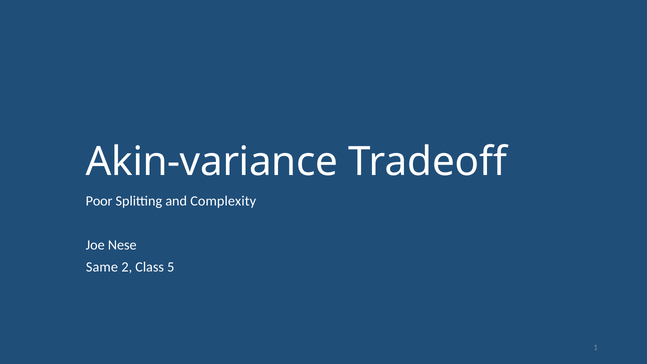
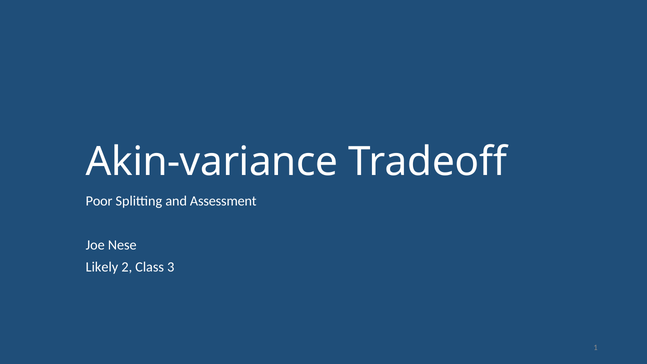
Complexity: Complexity -> Assessment (223, 201)
Same: Same -> Likely (102, 267)
5: 5 -> 3 (171, 267)
